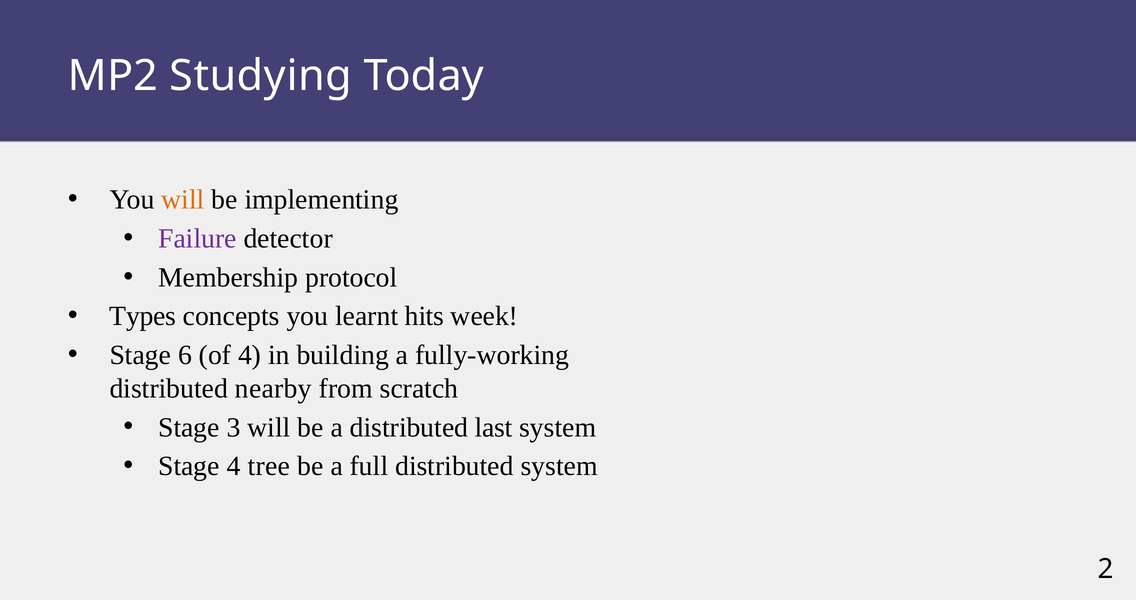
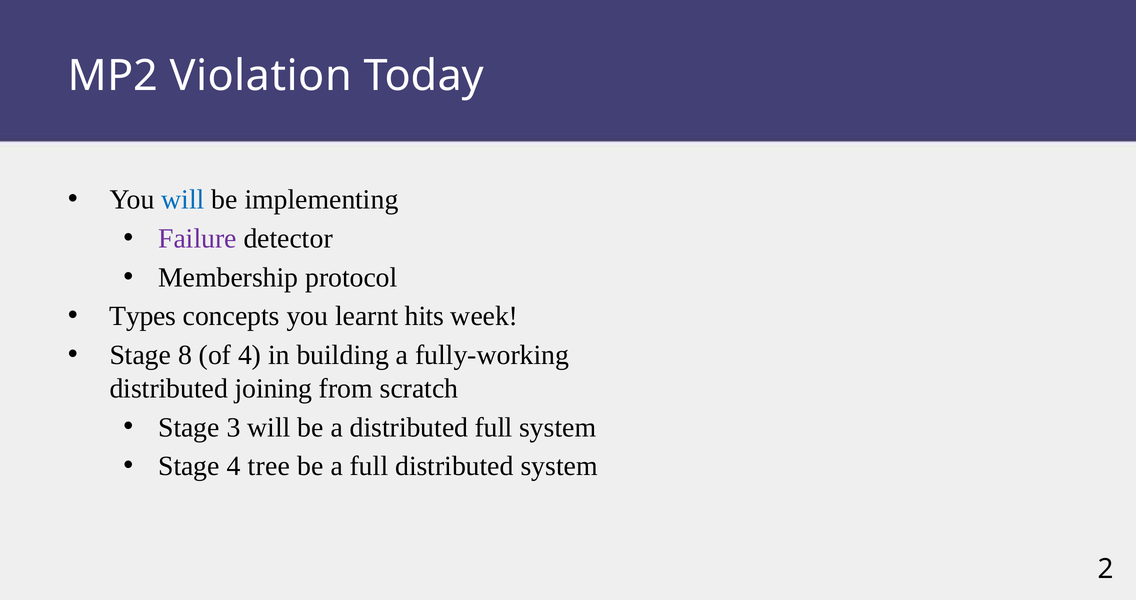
Studying: Studying -> Violation (261, 76)
will colour: orange -> blue (183, 200)
6: 6 -> 8 (185, 355)
nearby: nearby -> joining (274, 389)
distributed last: last -> full (494, 427)
